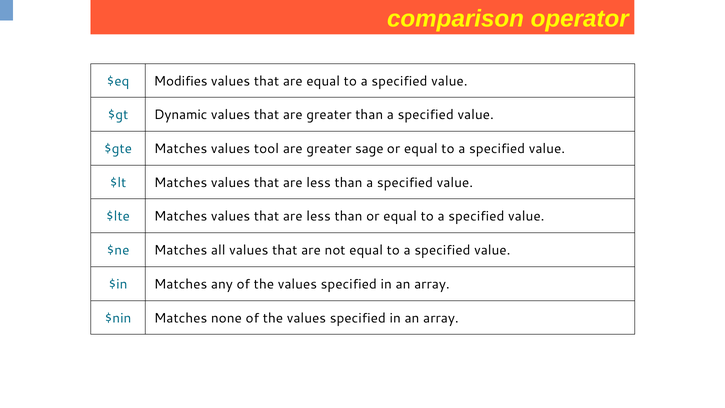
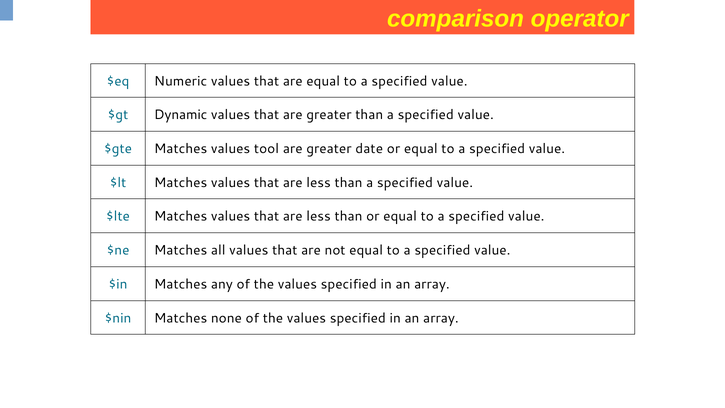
Modifies: Modifies -> Numeric (181, 81)
sage: sage -> date (369, 149)
